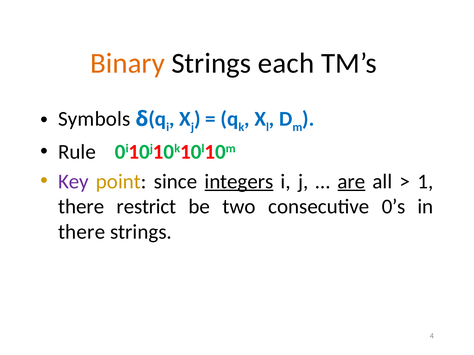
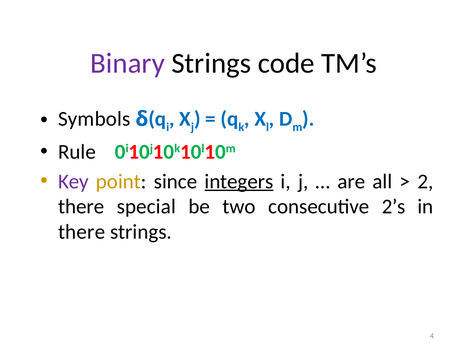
Binary colour: orange -> purple (127, 63)
each: each -> code (286, 63)
are underline: present -> none (351, 182)
1: 1 -> 2 (425, 182)
restrict: restrict -> special (146, 207)
0’s: 0’s -> 2’s (394, 207)
